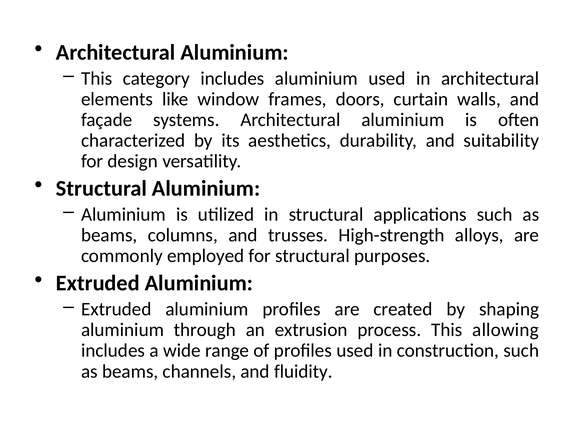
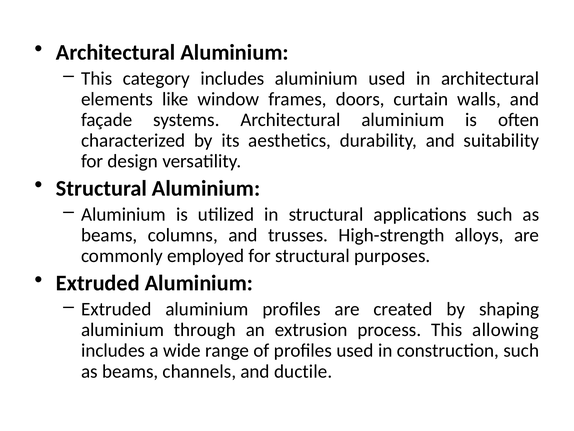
fluidity: fluidity -> ductile (303, 371)
